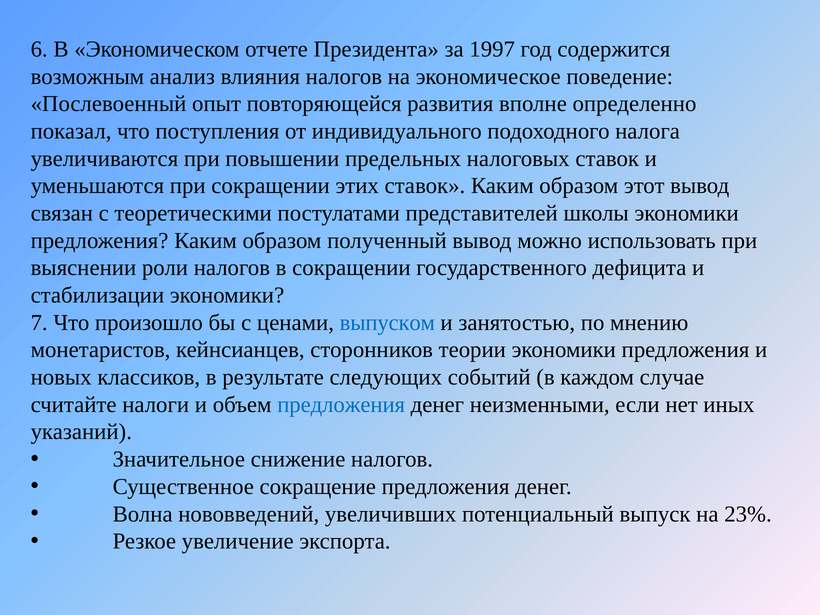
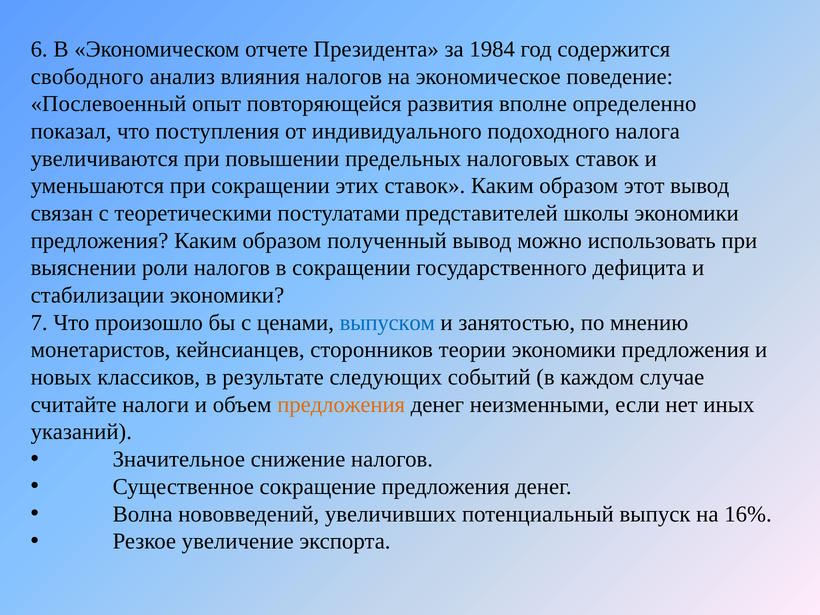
1997: 1997 -> 1984 (492, 49)
возможным: возможным -> свободного (87, 76)
предложения colour: blue -> orange (341, 405)
23%: 23% -> 16% (748, 514)
